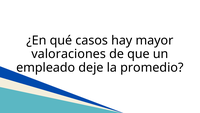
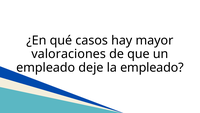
la promedio: promedio -> empleado (152, 67)
